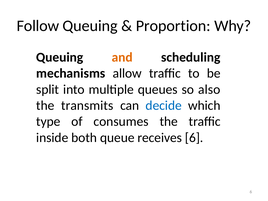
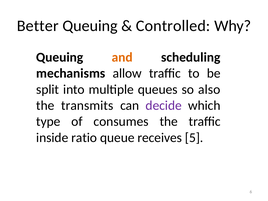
Follow: Follow -> Better (38, 26)
Proportion: Proportion -> Controlled (173, 26)
decide colour: blue -> purple (164, 105)
both: both -> ratio (84, 138)
receives 6: 6 -> 5 (194, 138)
